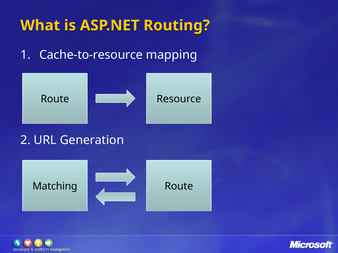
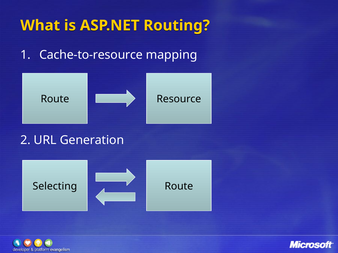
Matching: Matching -> Selecting (55, 187)
